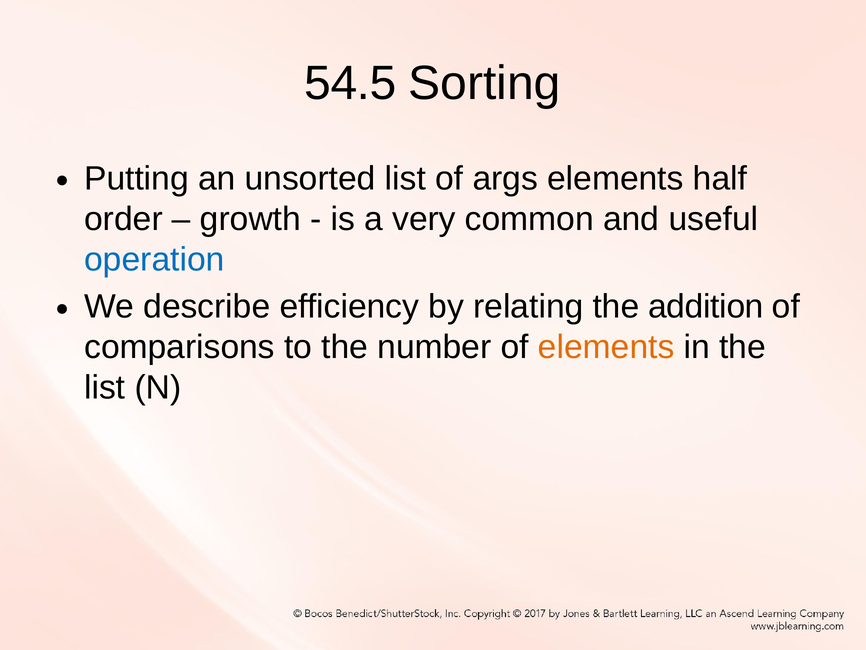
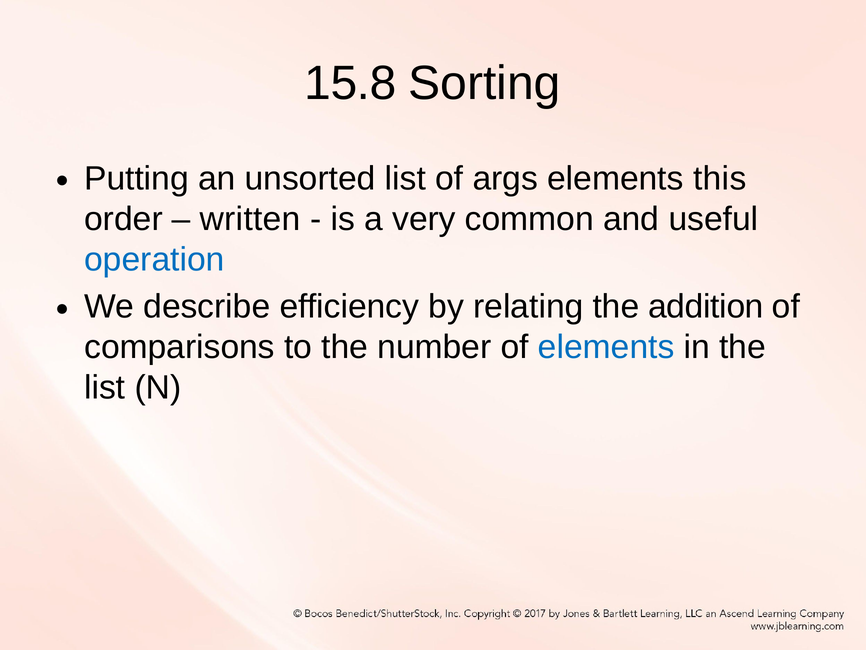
54.5: 54.5 -> 15.8 (350, 83)
half: half -> this (720, 178)
growth: growth -> written (250, 219)
elements colour: orange -> blue (606, 347)
